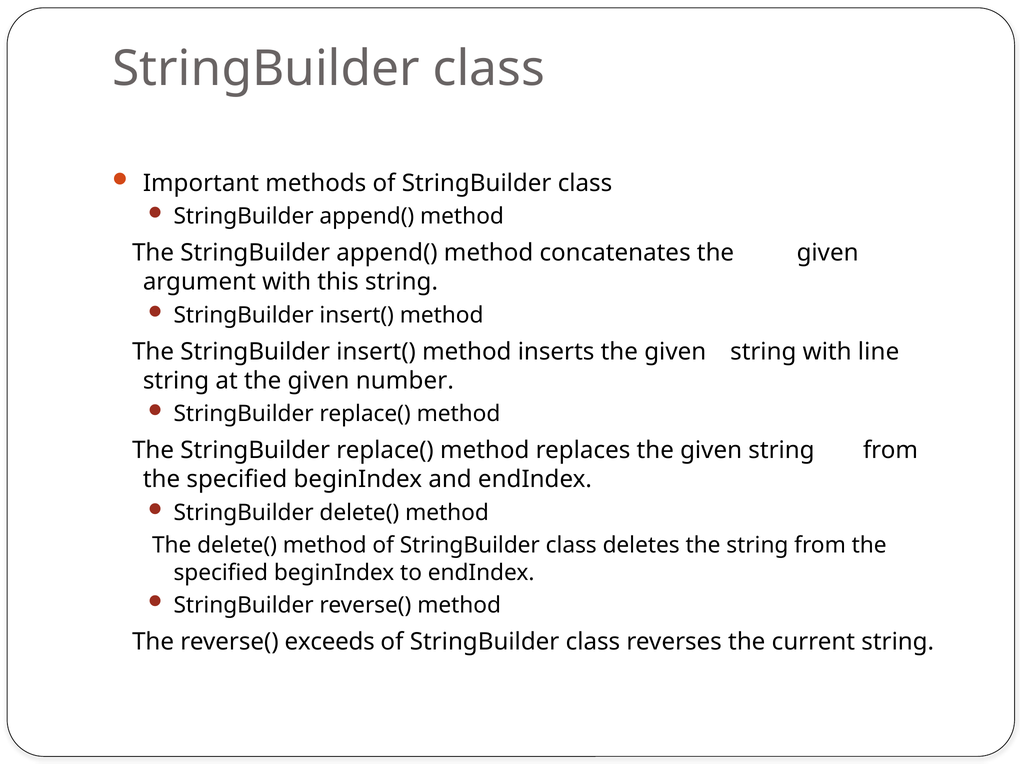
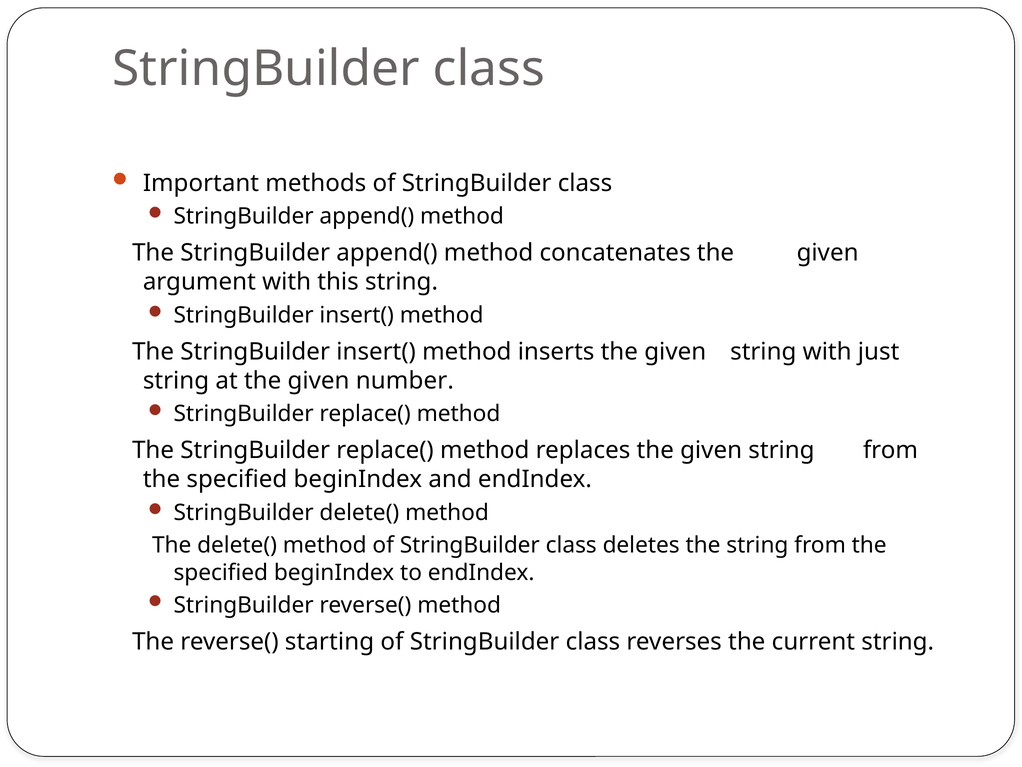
line: line -> just (879, 351)
exceeds: exceeds -> starting (329, 641)
